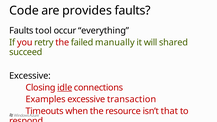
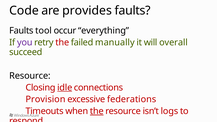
you colour: red -> purple (25, 42)
shared: shared -> overall (173, 42)
Excessive: Excessive -> Resource (30, 76)
Examples: Examples -> Provision (46, 99)
transaction: transaction -> federations (132, 99)
the underline: none -> present (97, 111)
that: that -> logs (169, 111)
